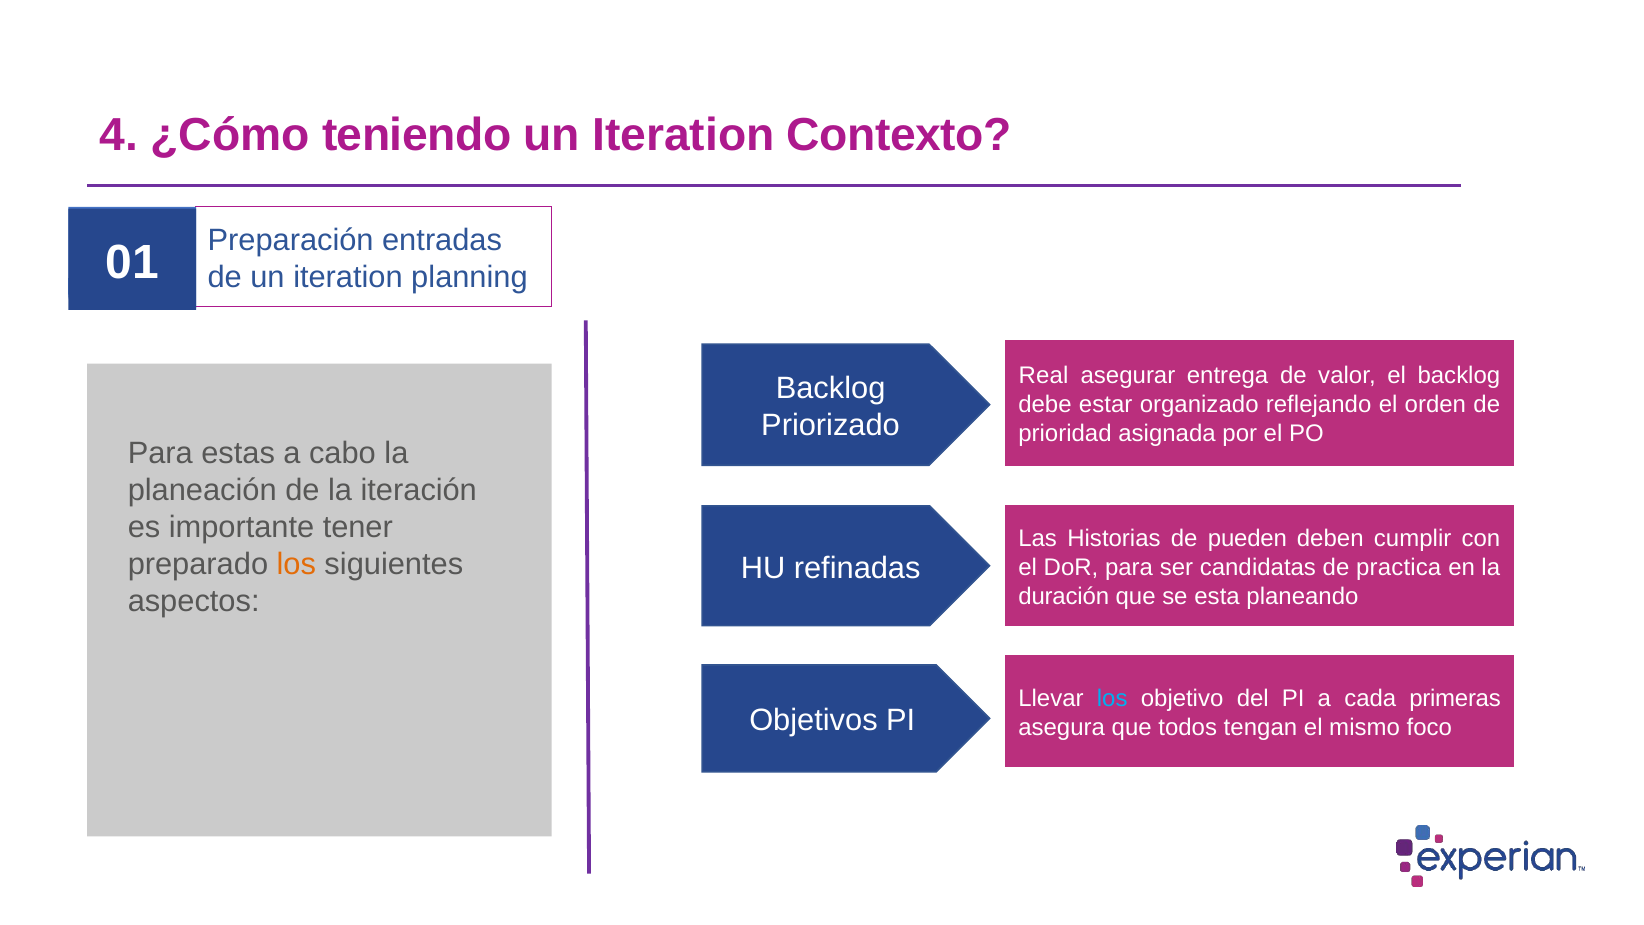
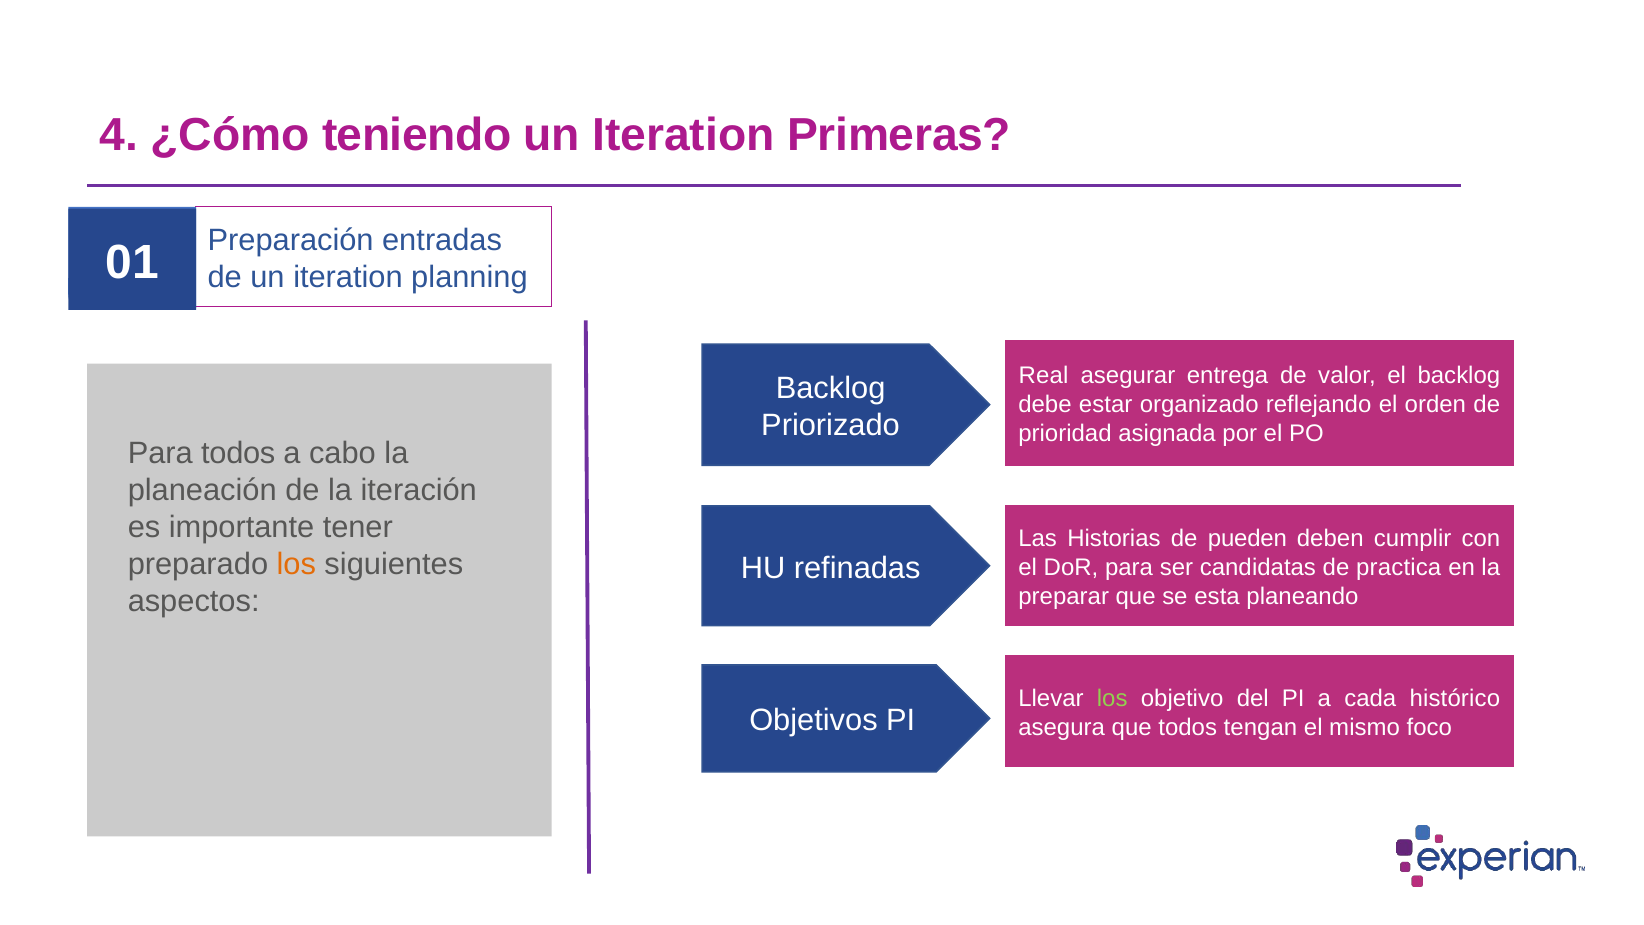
Contexto: Contexto -> Primeras (899, 136)
Para estas: estas -> todos (238, 453)
duración: duración -> preparar (1064, 596)
los colour: light blue -> light green (1112, 698)
primeras: primeras -> histórico (1455, 698)
